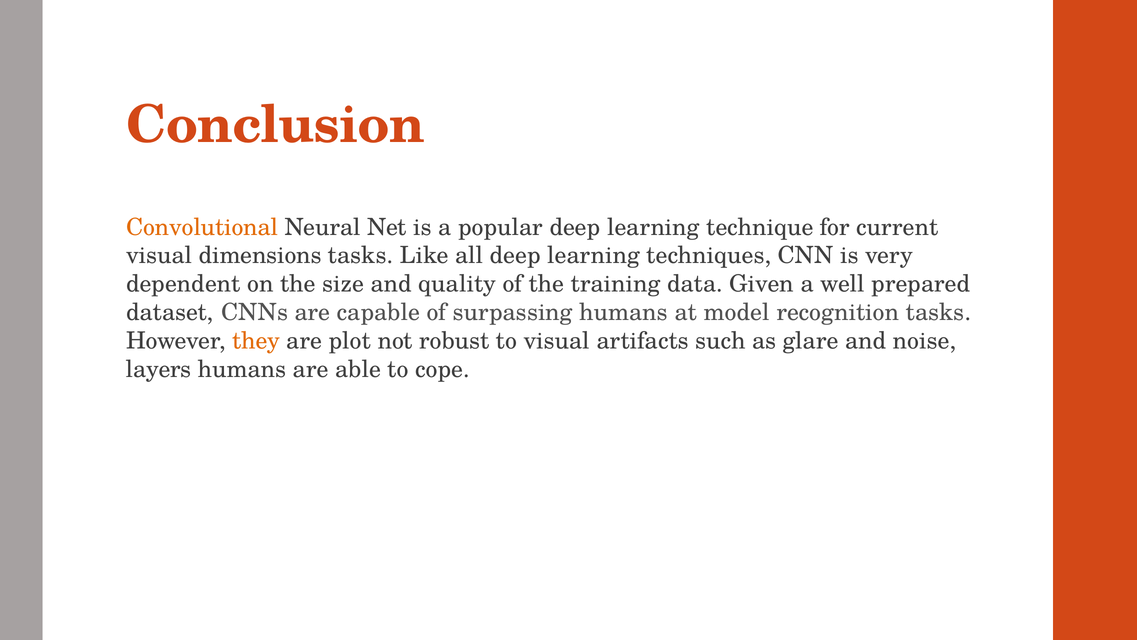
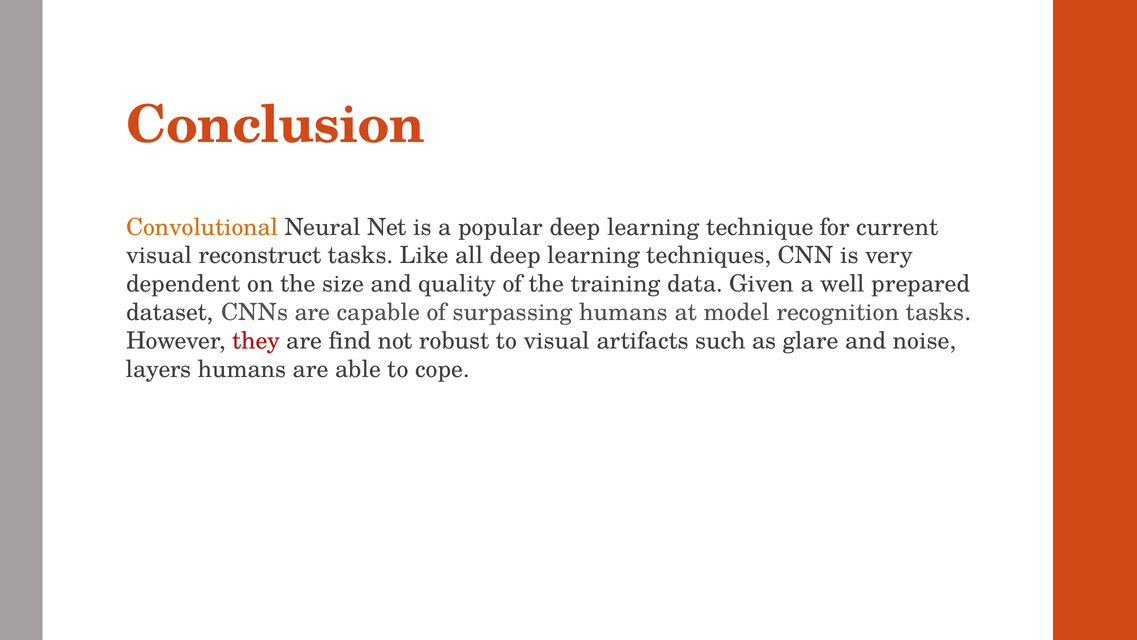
dimensions: dimensions -> reconstruct (260, 255)
they colour: orange -> red (256, 341)
plot: plot -> find (350, 341)
